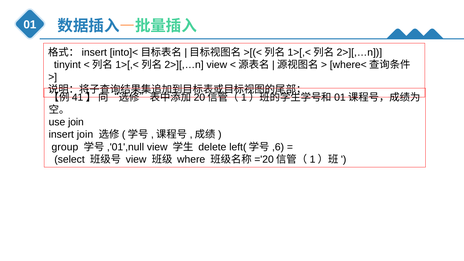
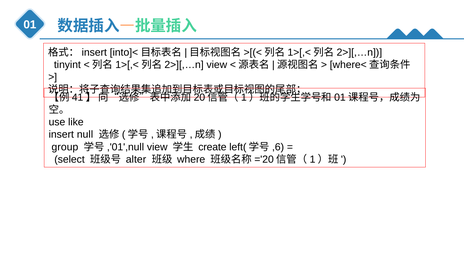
use join: join -> like (76, 122)
insert join: join -> null (85, 135)
delete: delete -> create (212, 147)
view: view -> alter (136, 159)
